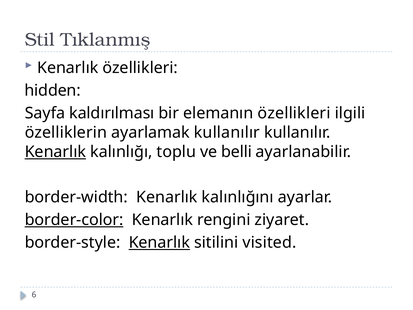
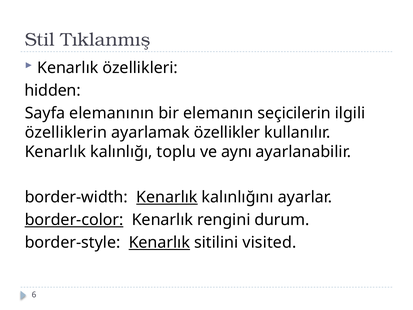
kaldırılması: kaldırılması -> elemanının (112, 113)
elemanın özellikleri: özellikleri -> seçicilerin (294, 113)
ayarlamak kullanılır: kullanılır -> özellikler (227, 132)
Kenarlık underline: present -> none (55, 152)
belli: belli -> aynı (237, 152)
Kenarlık underline: none -> present (167, 197)
ziyaret: ziyaret -> durum (282, 220)
